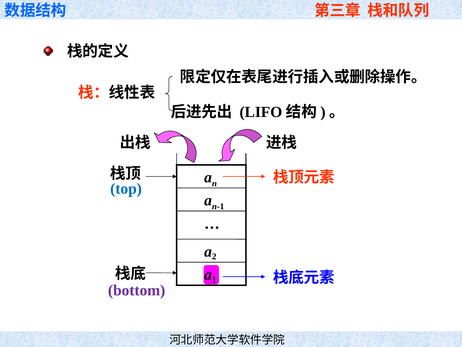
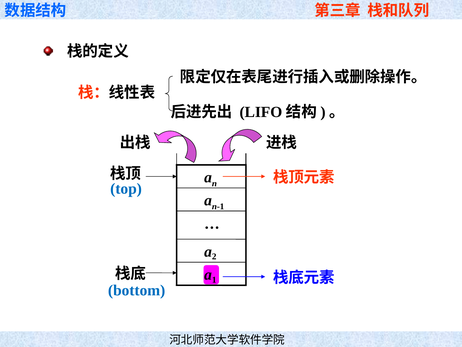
bottom colour: purple -> blue (137, 290)
